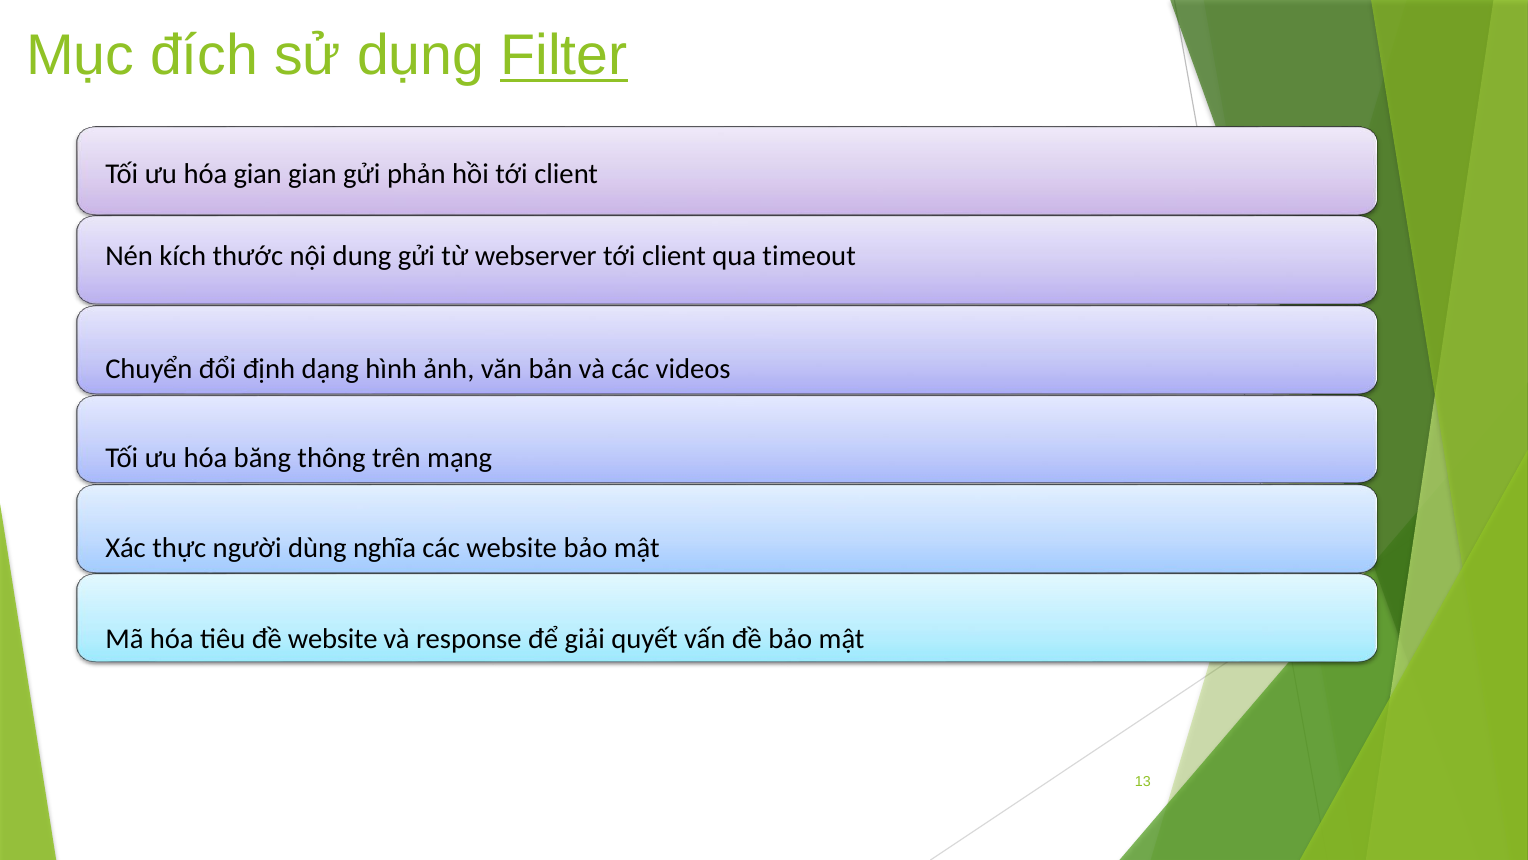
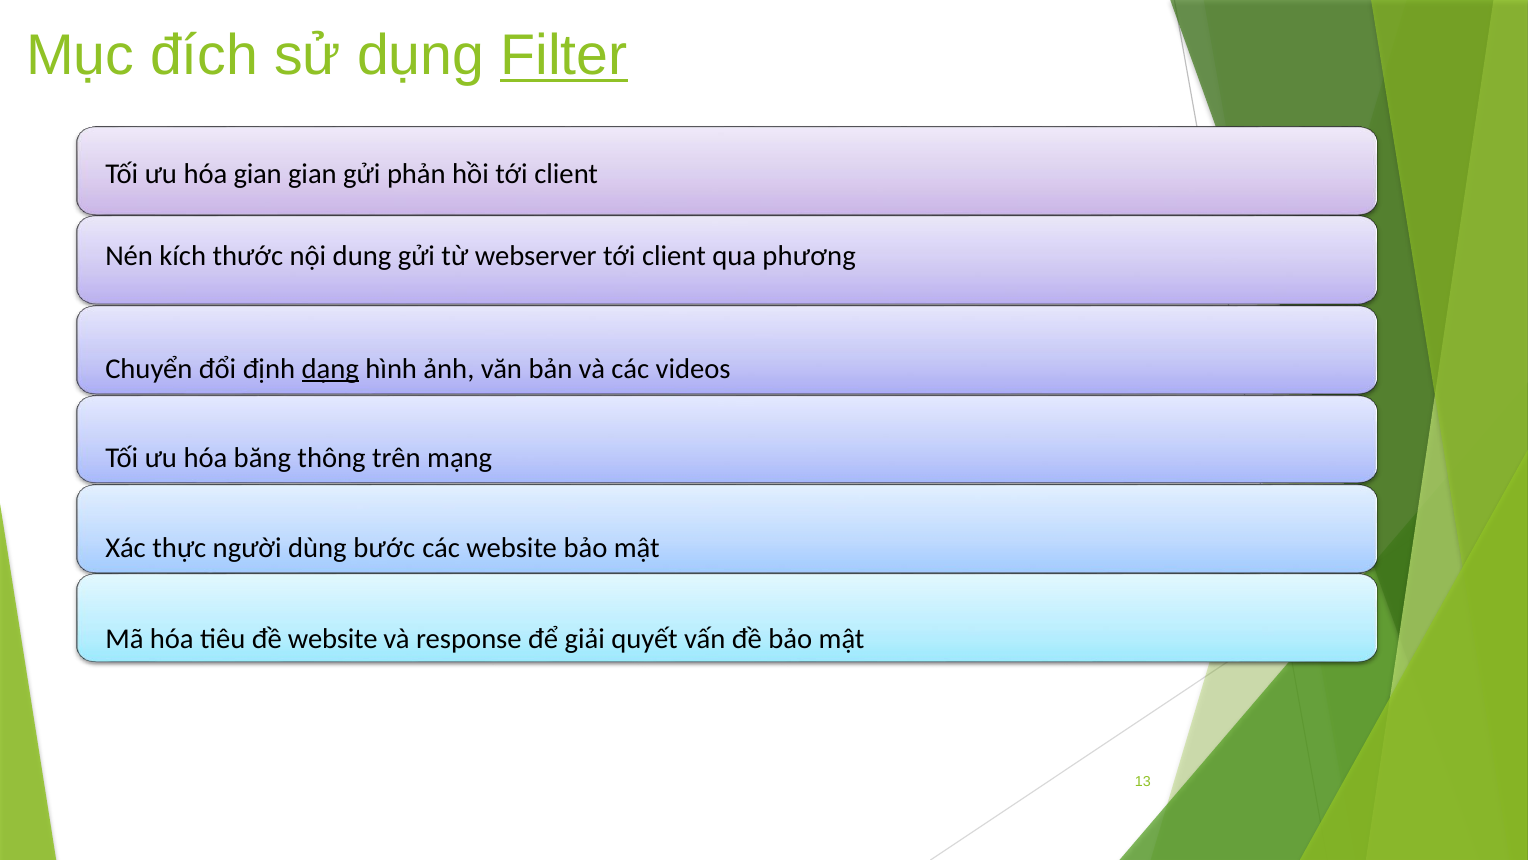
timeout: timeout -> phương (809, 256)
dạng underline: none -> present (330, 369)
nghĩa: nghĩa -> bước (384, 548)
